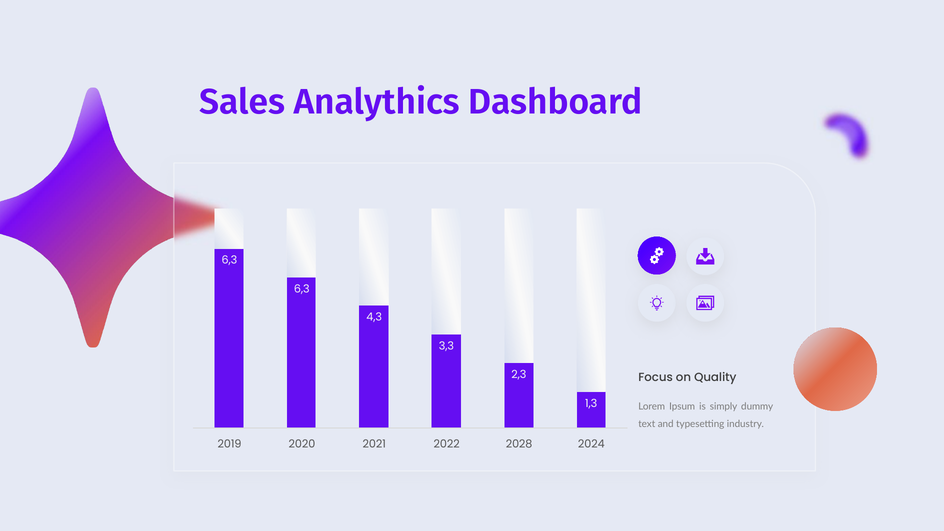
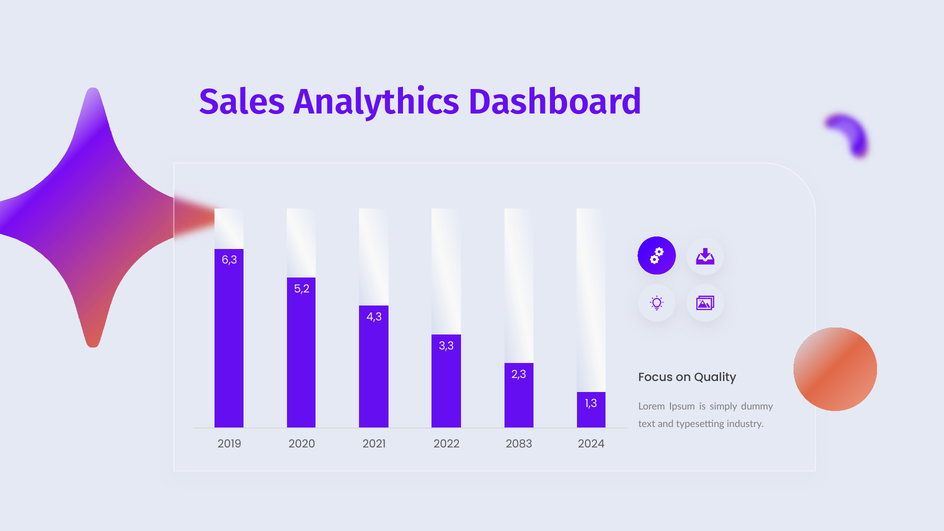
6,3: 6,3 -> 5,2 (302, 289)
2028: 2028 -> 2083 (519, 444)
